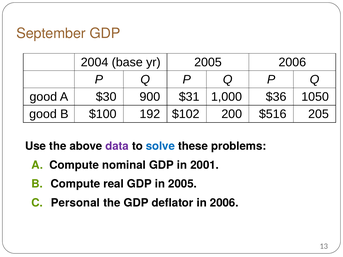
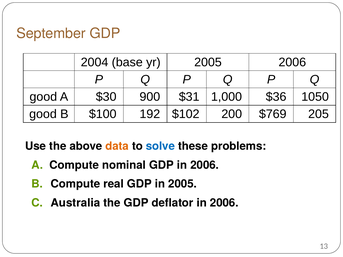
$516: $516 -> $769 (273, 114)
data colour: purple -> orange (117, 146)
GDP in 2001: 2001 -> 2006 (205, 165)
Personal: Personal -> Australia (75, 203)
